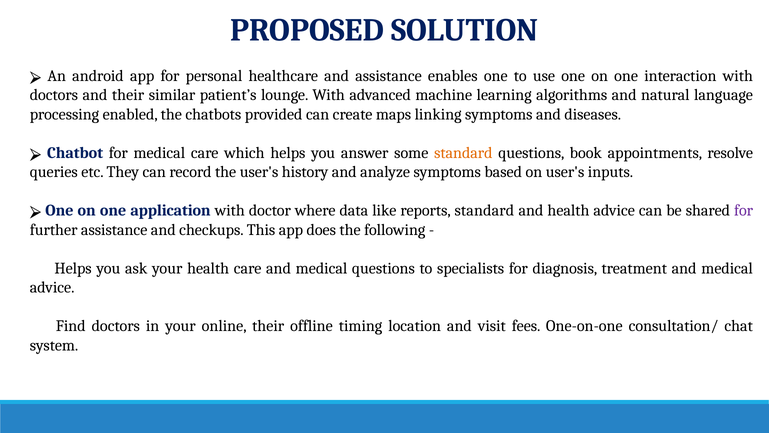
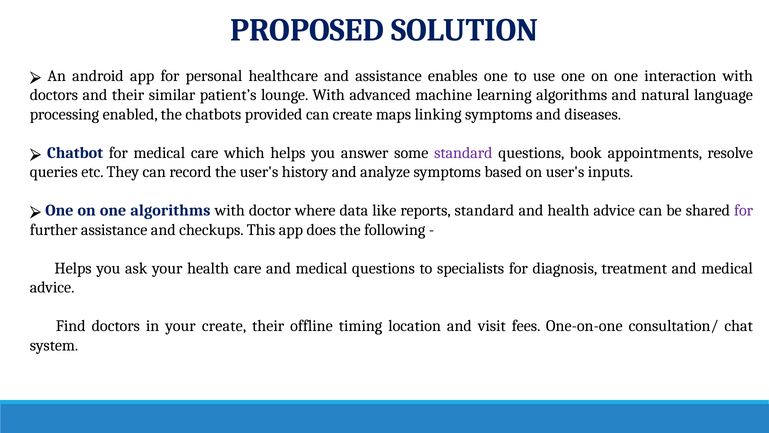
standard colour: orange -> purple (463, 153)
one application: application -> algorithms (170, 210)
your online: online -> create (224, 326)
